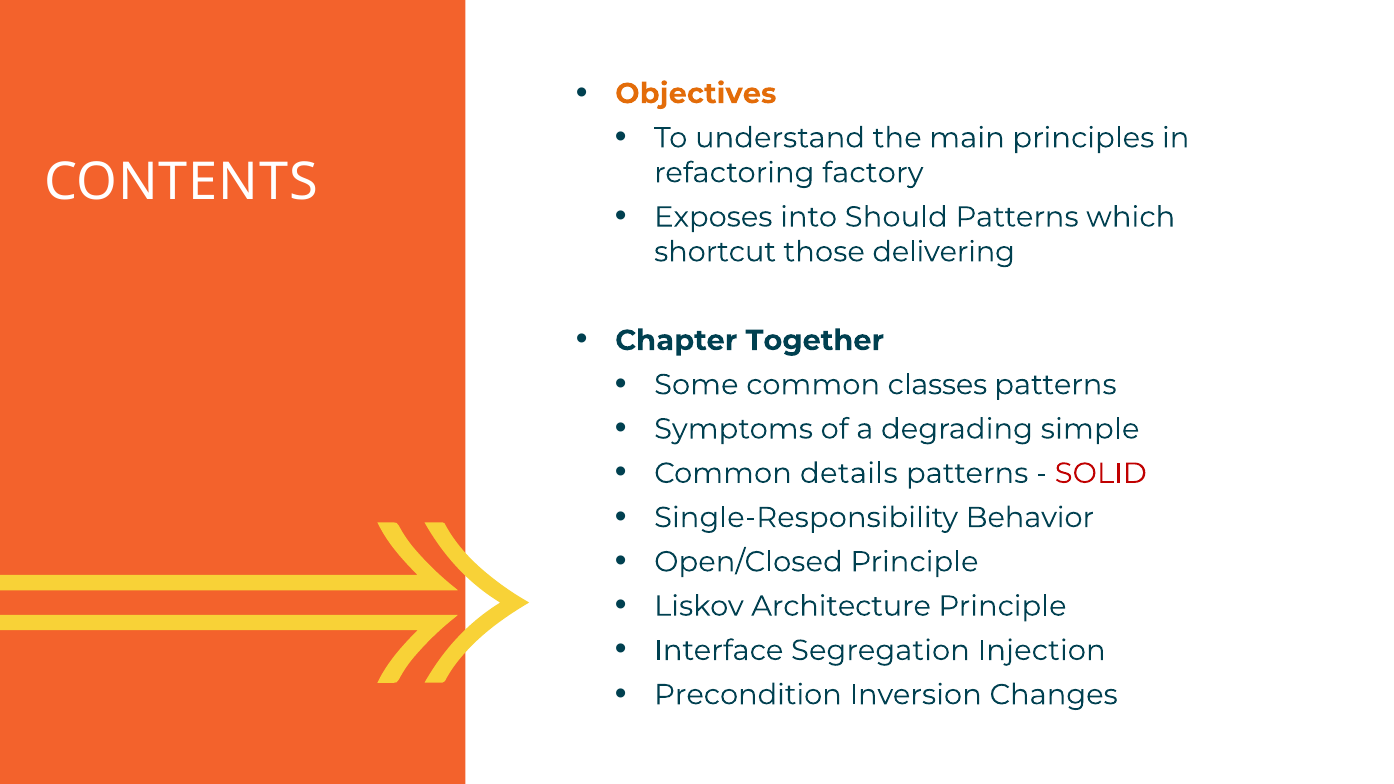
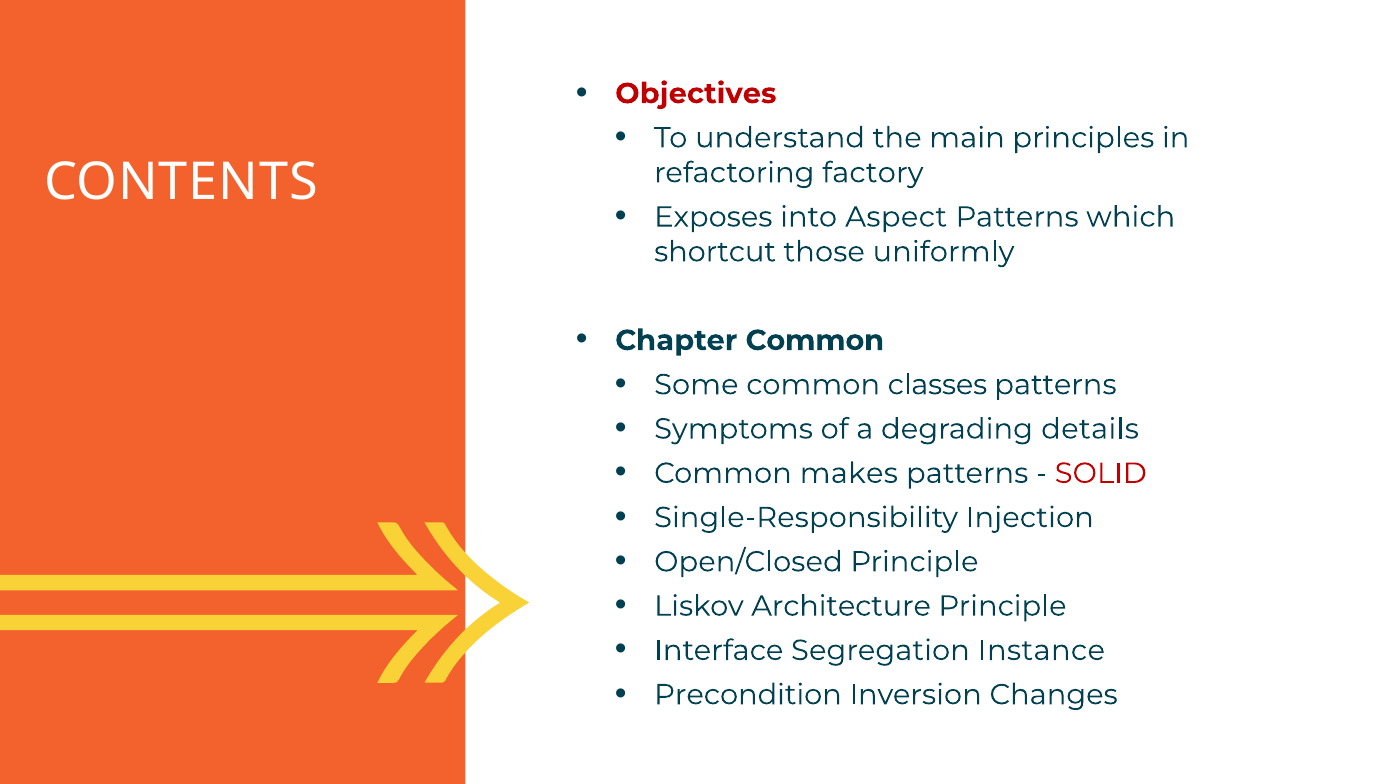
Objectives colour: orange -> red (696, 94)
Should: Should -> Aspect (896, 217)
delivering: delivering -> uniformly (943, 252)
Chapter Together: Together -> Common (815, 340)
simple: simple -> details (1090, 429)
details: details -> makes (849, 473)
Behavior: Behavior -> Injection (1030, 518)
Injection: Injection -> Instance (1041, 651)
